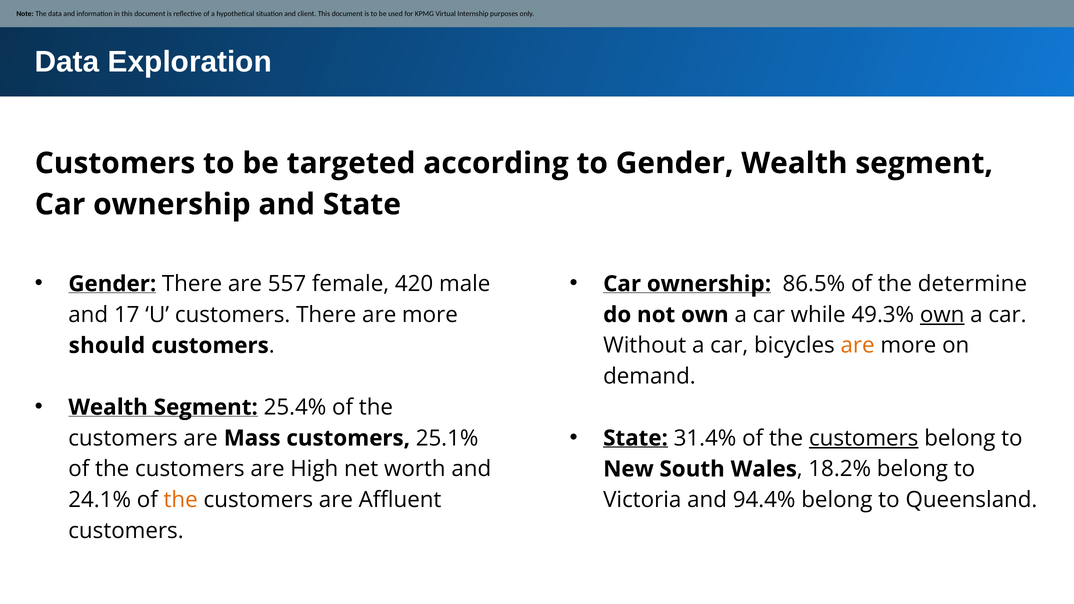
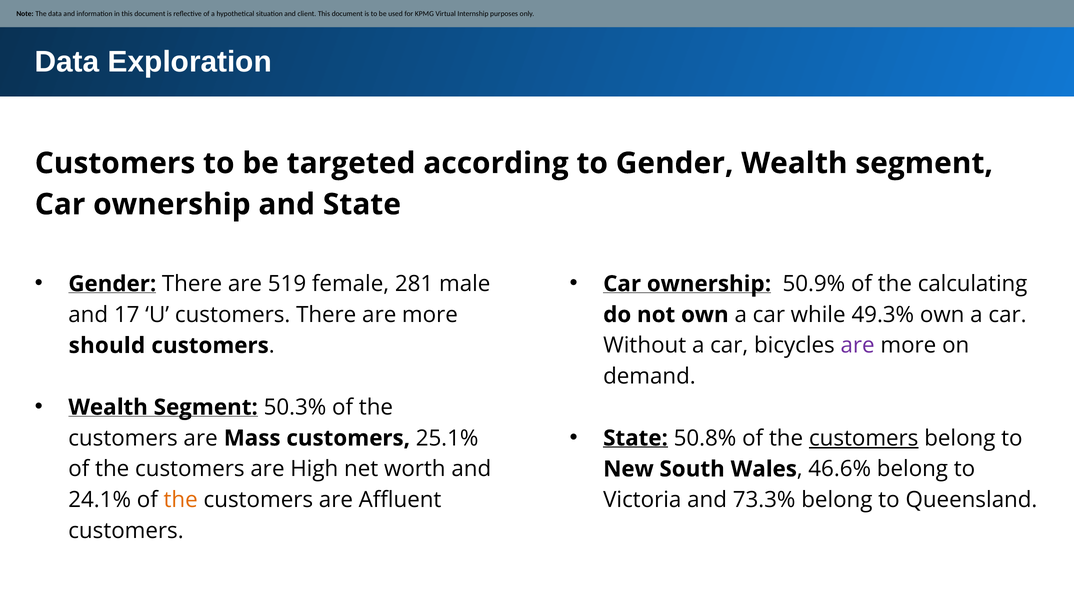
557: 557 -> 519 (287, 284)
420: 420 -> 281 (414, 284)
86.5%: 86.5% -> 50.9% (814, 284)
determine: determine -> calculating (973, 284)
own underline: present -> none (942, 315)
are colour: orange -> purple (858, 346)
25.4%: 25.4% -> 50.3% (295, 407)
31.4%: 31.4% -> 50.8% (705, 438)
18.2%: 18.2% -> 46.6% (840, 469)
94.4%: 94.4% -> 73.3% (764, 500)
